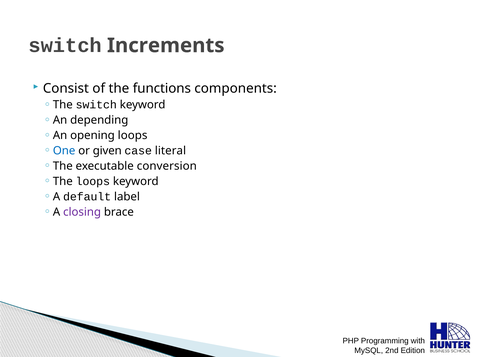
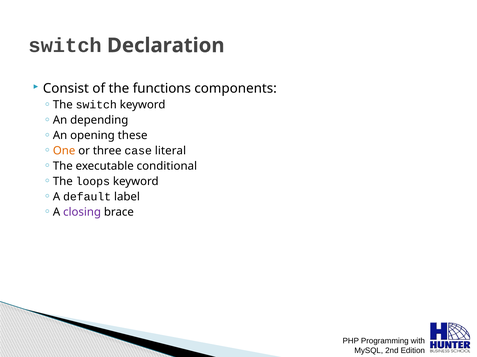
Increments: Increments -> Declaration (166, 46)
opening loops: loops -> these (133, 136)
One colour: blue -> orange (64, 151)
given: given -> three (107, 151)
conversion: conversion -> conditional (167, 166)
